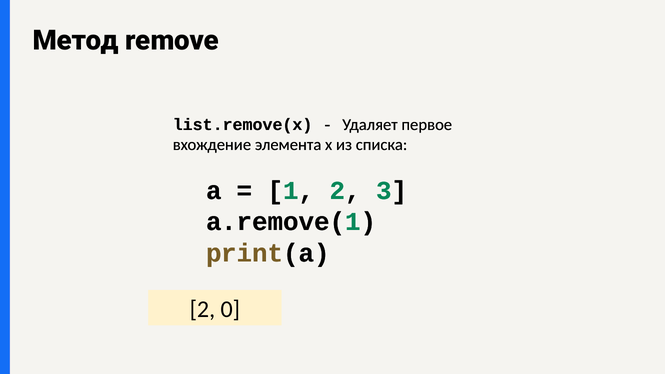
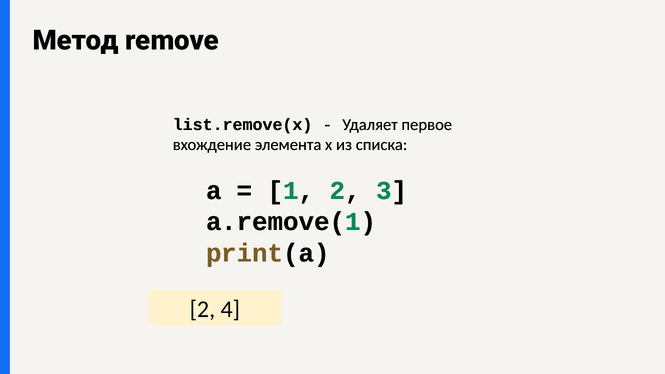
0: 0 -> 4 (230, 309)
